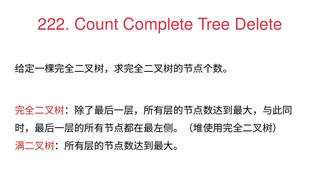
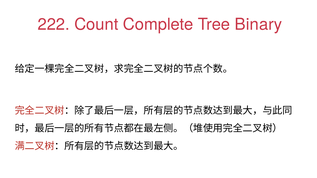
Delete: Delete -> Binary (258, 24)
